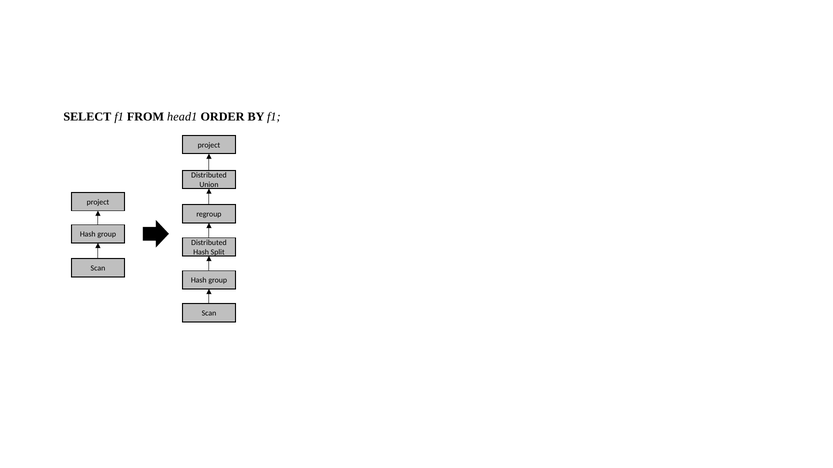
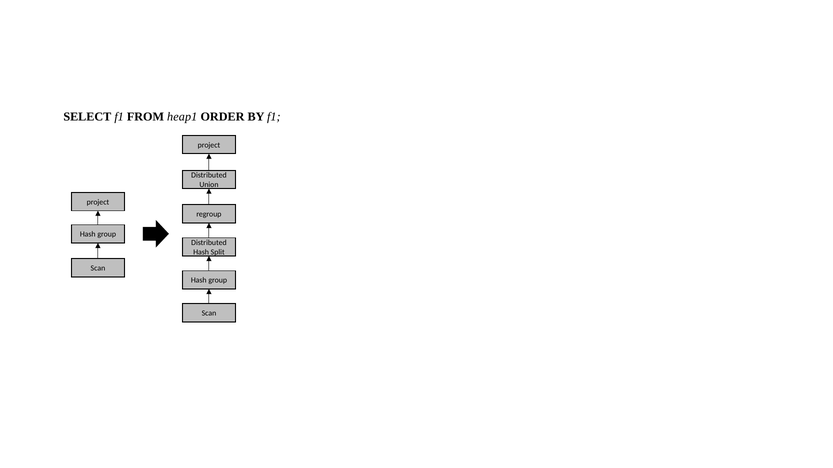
head1: head1 -> heap1 (182, 117)
